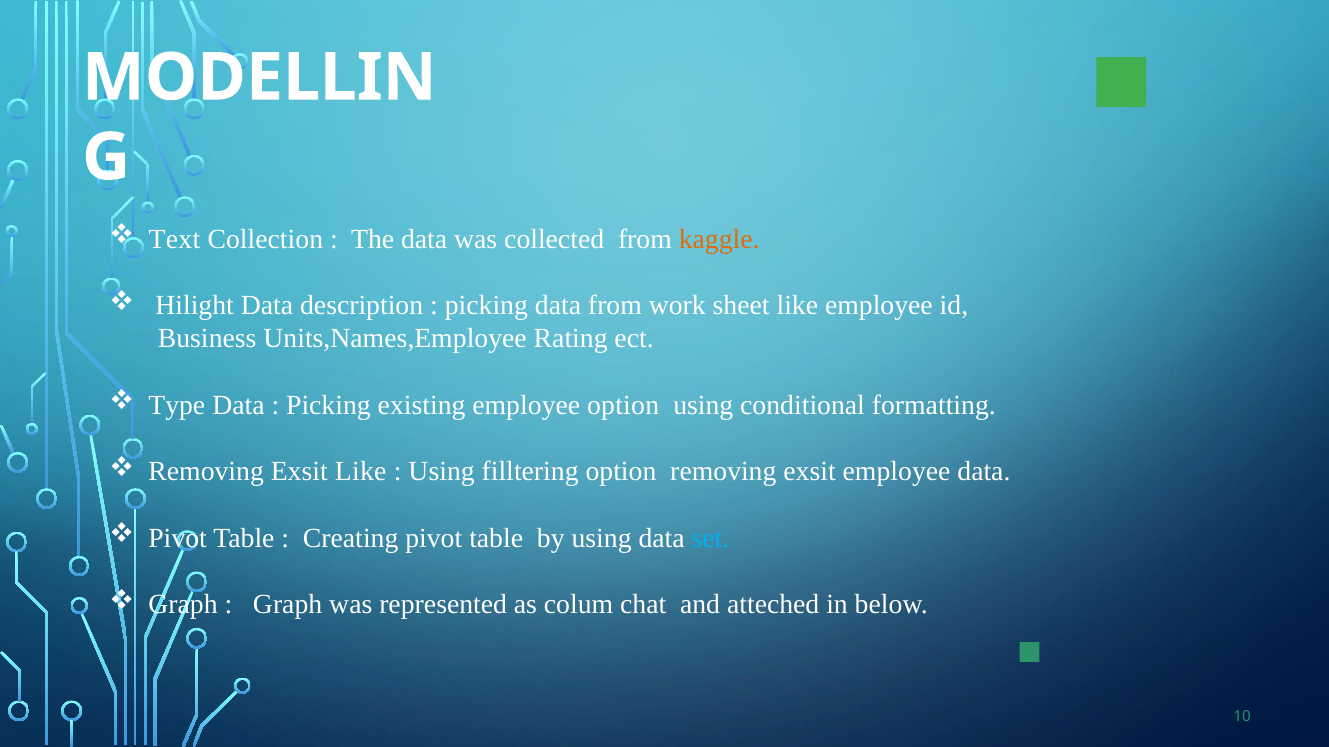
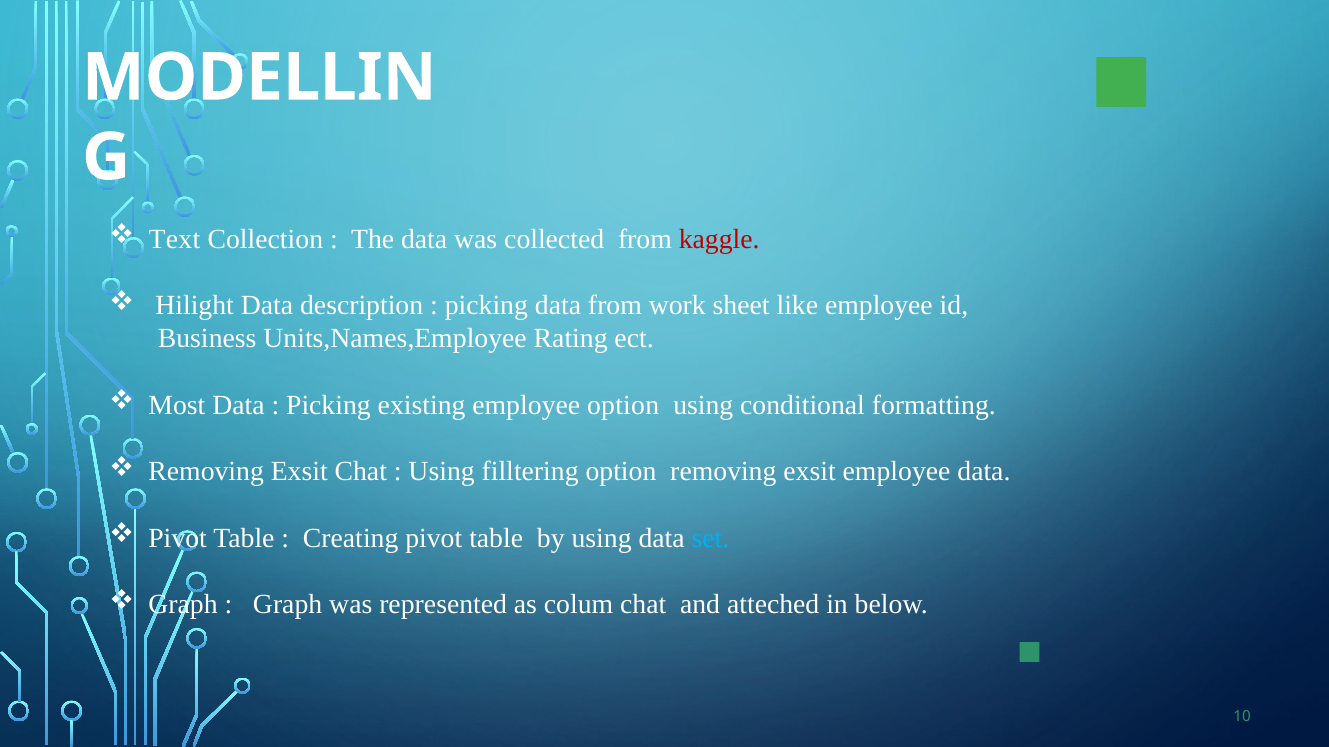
kaggle colour: orange -> red (719, 239)
Type: Type -> Most (177, 406)
Exsit Like: Like -> Chat (361, 472)
